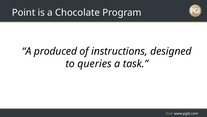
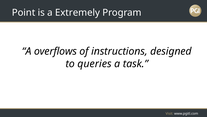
Chocolate: Chocolate -> Extremely (77, 12)
produced: produced -> overflows (55, 51)
